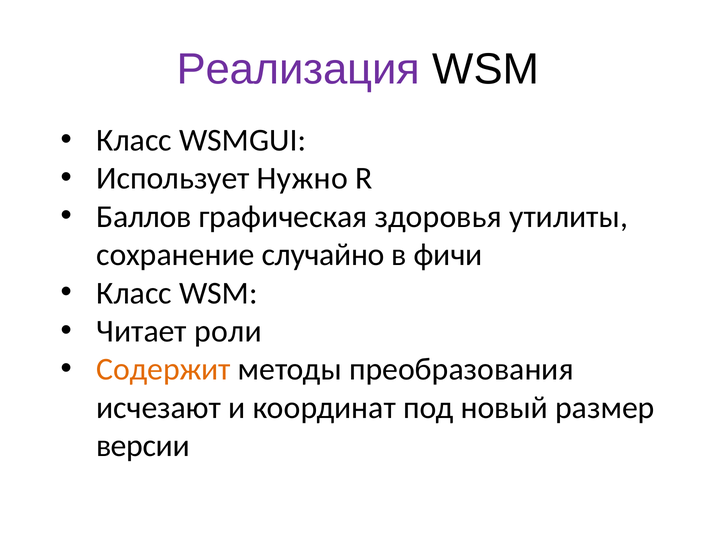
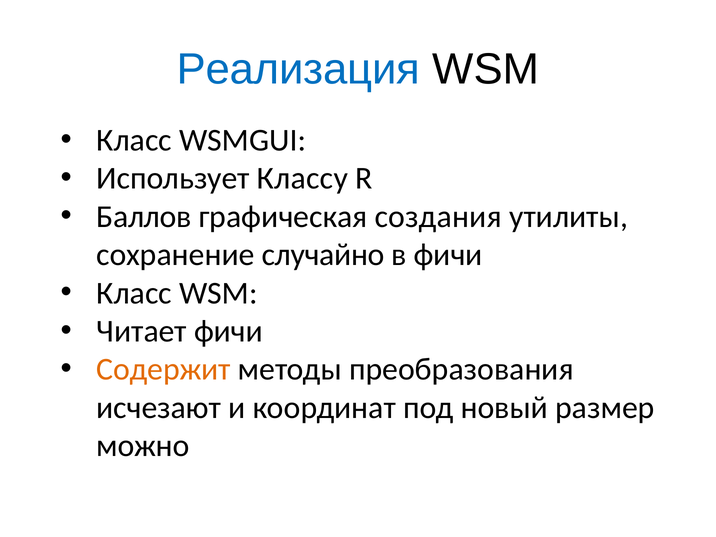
Реализация colour: purple -> blue (298, 69)
Нужно: Нужно -> Классу (302, 178)
здоровья: здоровья -> создания (438, 217)
Читает роли: роли -> фичи (228, 331)
версии: версии -> можно (143, 446)
